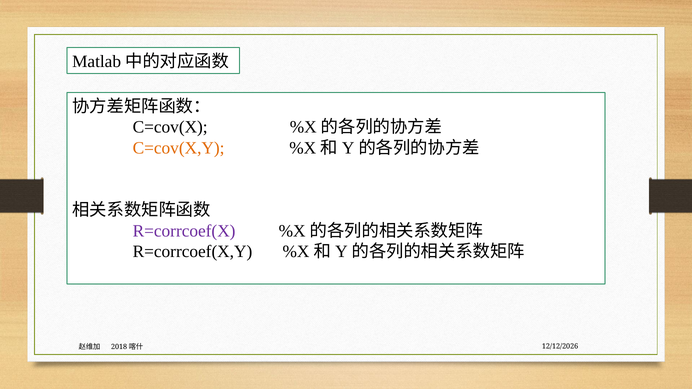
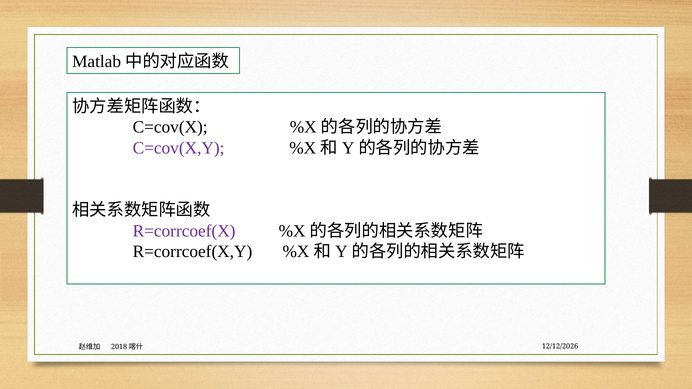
C=cov(X,Y colour: orange -> purple (179, 148)
